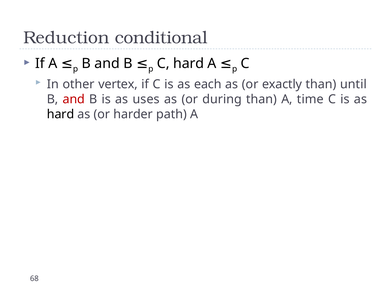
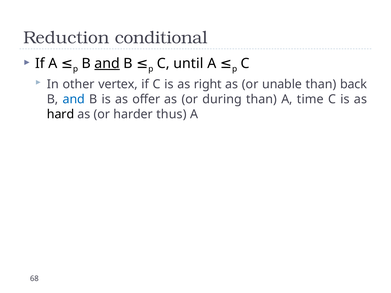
and underline: none -> present (107, 64)
C hard: hard -> until (188, 64)
each: each -> right (208, 84)
exactly: exactly -> unable (282, 84)
until: until -> back (354, 84)
and colour: red -> blue (74, 99)
uses: uses -> offer (146, 99)
path: path -> thus (171, 114)
